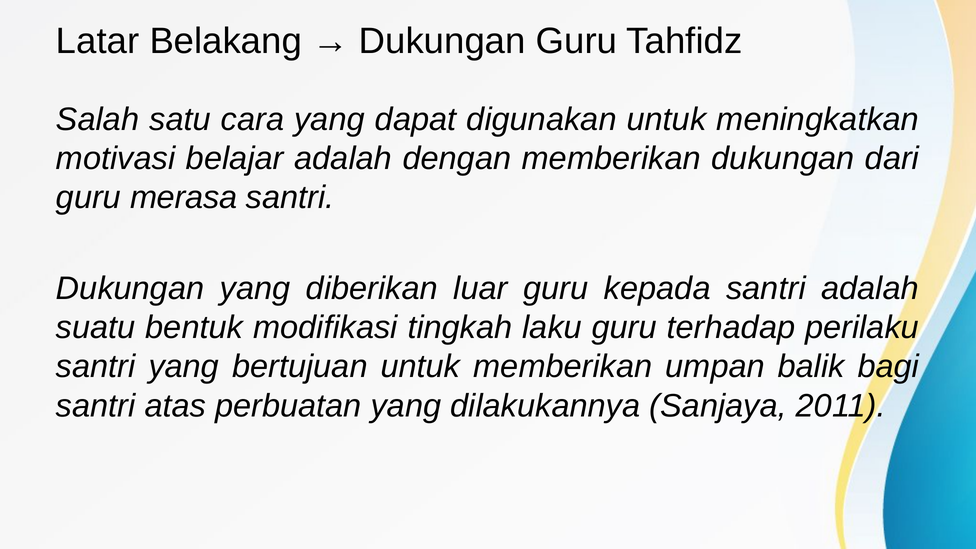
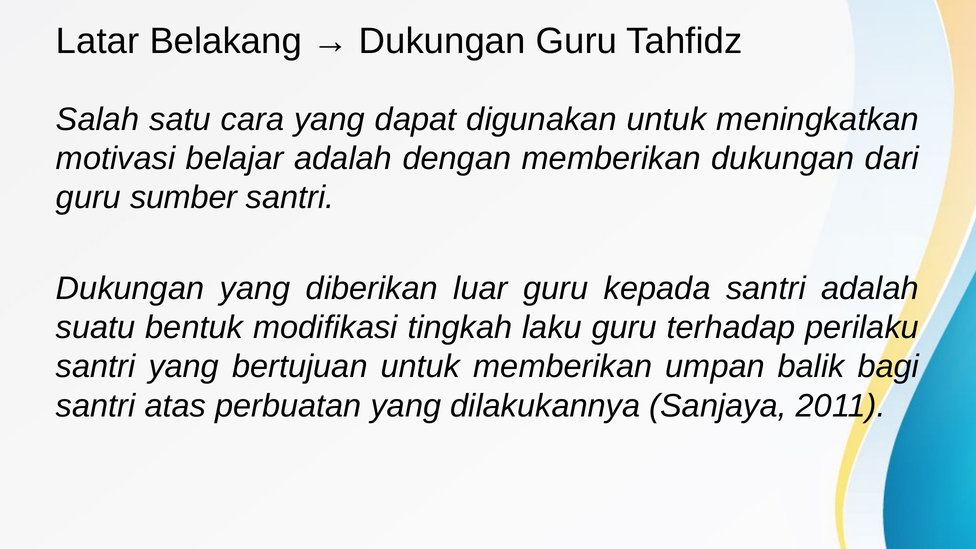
merasa: merasa -> sumber (184, 198)
